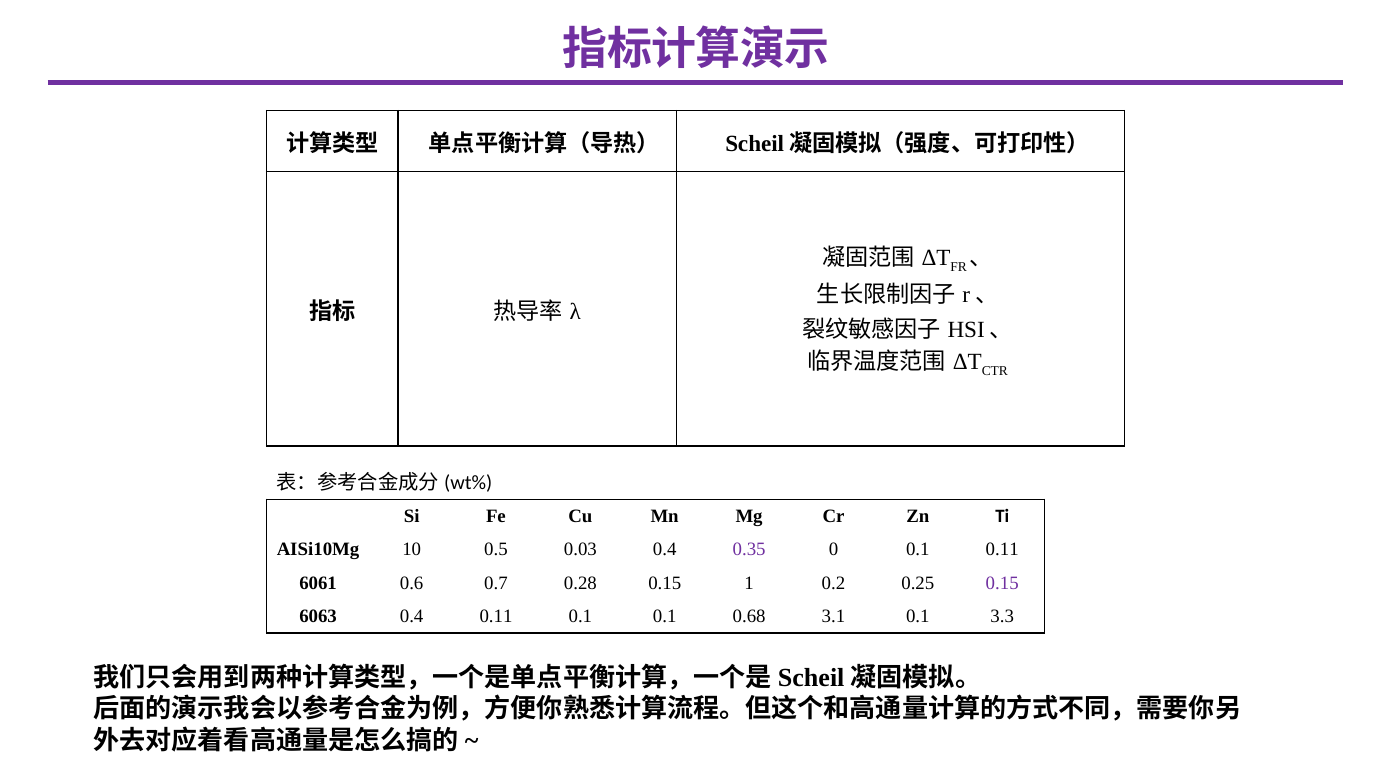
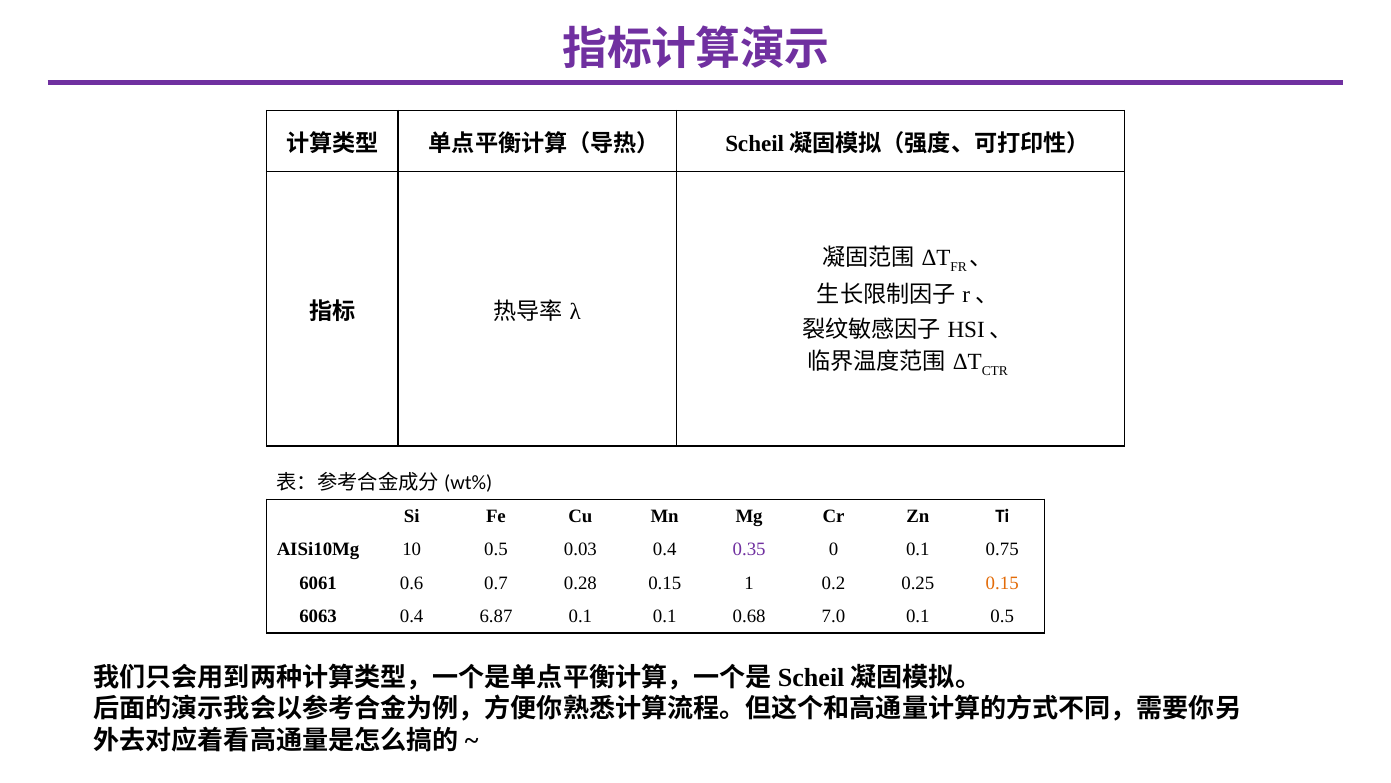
0.1 0.11: 0.11 -> 0.75 (1002, 549)
0.15 colour: purple -> orange (1002, 582)
0.4 0.11: 0.11 -> 6.87 (496, 616)
3.1: 3.1 -> 7.0 (833, 616)
0.1 3.3: 3.3 -> 0.5 (1002, 616)
